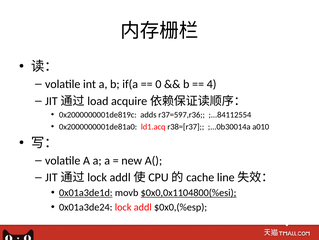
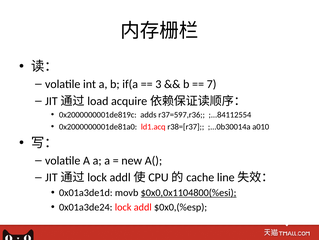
0: 0 -> 3 (158, 84)
4: 4 -> 7 (212, 84)
0x01a3de1d underline: present -> none (86, 192)
